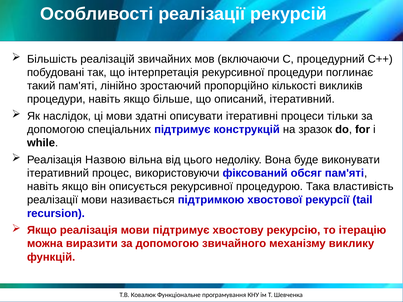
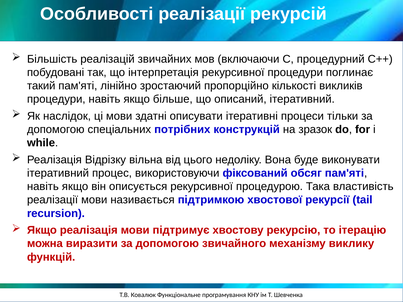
спеціальних підтримує: підтримує -> потрібних (182, 130)
Назвою: Назвою -> Відрізку (105, 160)
